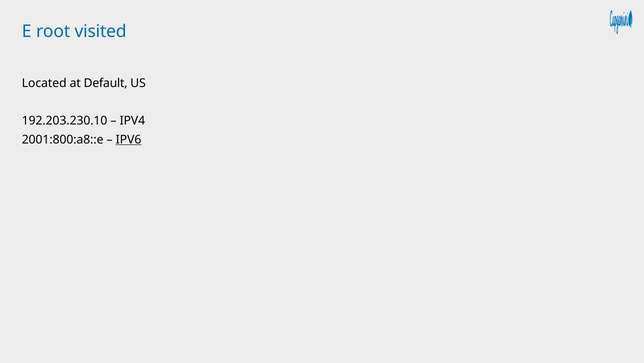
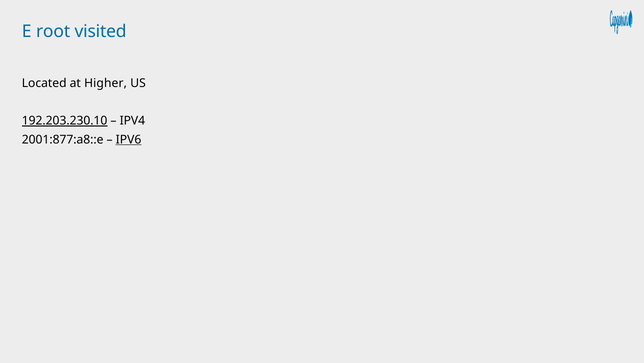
Default: Default -> Higher (106, 83)
192.203.230.10 underline: none -> present (65, 121)
2001:800:a8::e: 2001:800:a8::e -> 2001:877:a8::e (63, 139)
